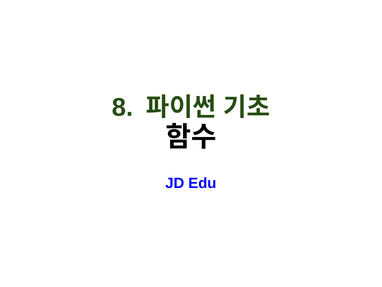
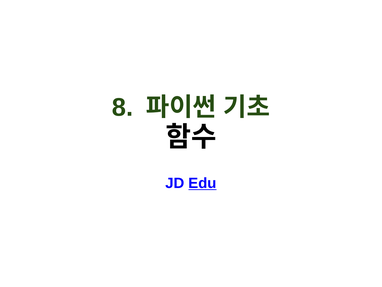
Edu underline: none -> present (203, 183)
